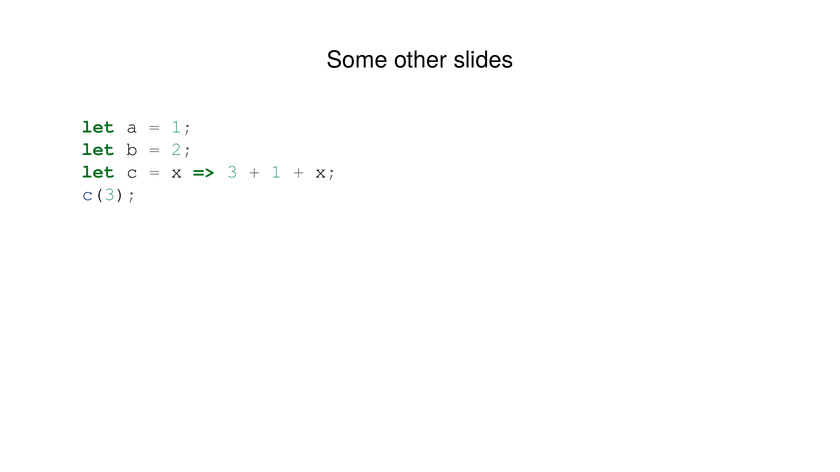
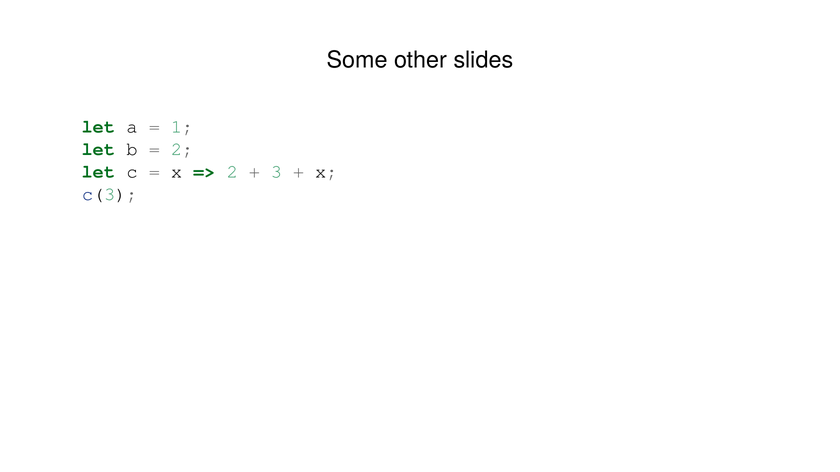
3: 3 -> 2 (232, 172)
1: 1 -> 3 (276, 172)
